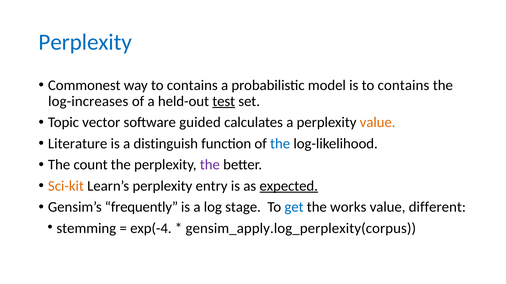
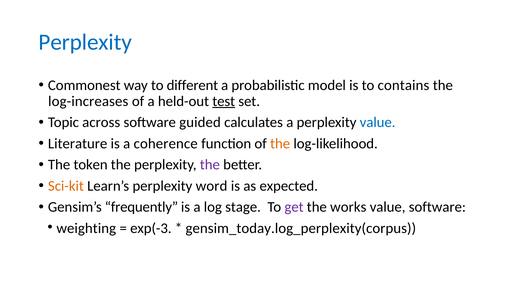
way to contains: contains -> different (192, 86)
vector: vector -> across (101, 123)
value colour: orange -> blue (378, 123)
distinguish: distinguish -> coherence (166, 144)
the colour: blue -> orange (280, 144)
count: count -> token (91, 165)
entry: entry -> word (212, 186)
expected underline: present -> none (289, 186)
get colour: blue -> purple (294, 208)
value different: different -> software (437, 208)
stemming: stemming -> weighting (86, 229)
exp(-4: exp(-4 -> exp(-3 (151, 229)
gensim_apply.log_perplexity(corpus: gensim_apply.log_perplexity(corpus -> gensim_today.log_perplexity(corpus (301, 229)
